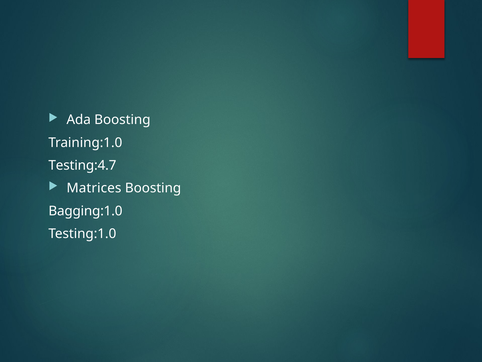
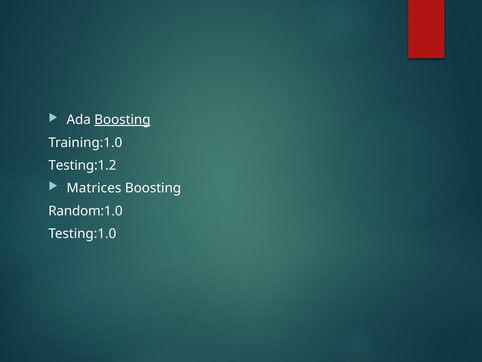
Boosting underline: none -> present (122, 120)
Testing:4.7: Testing:4.7 -> Testing:1.2 (82, 165)
Bagging:1.0: Bagging:1.0 -> Random:1.0 (85, 211)
